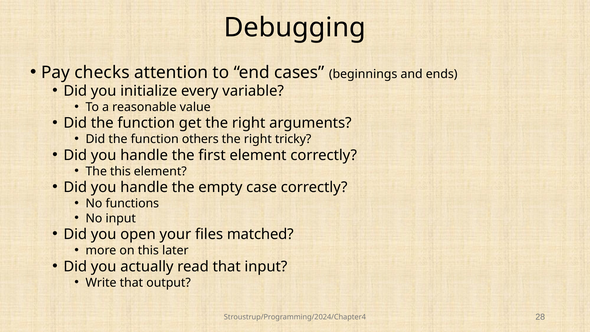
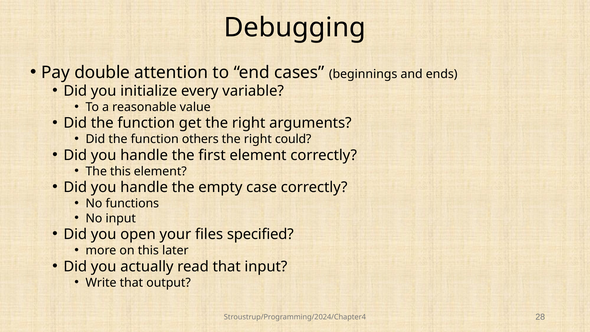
checks: checks -> double (102, 72)
tricky: tricky -> could (293, 139)
matched: matched -> specified (260, 234)
